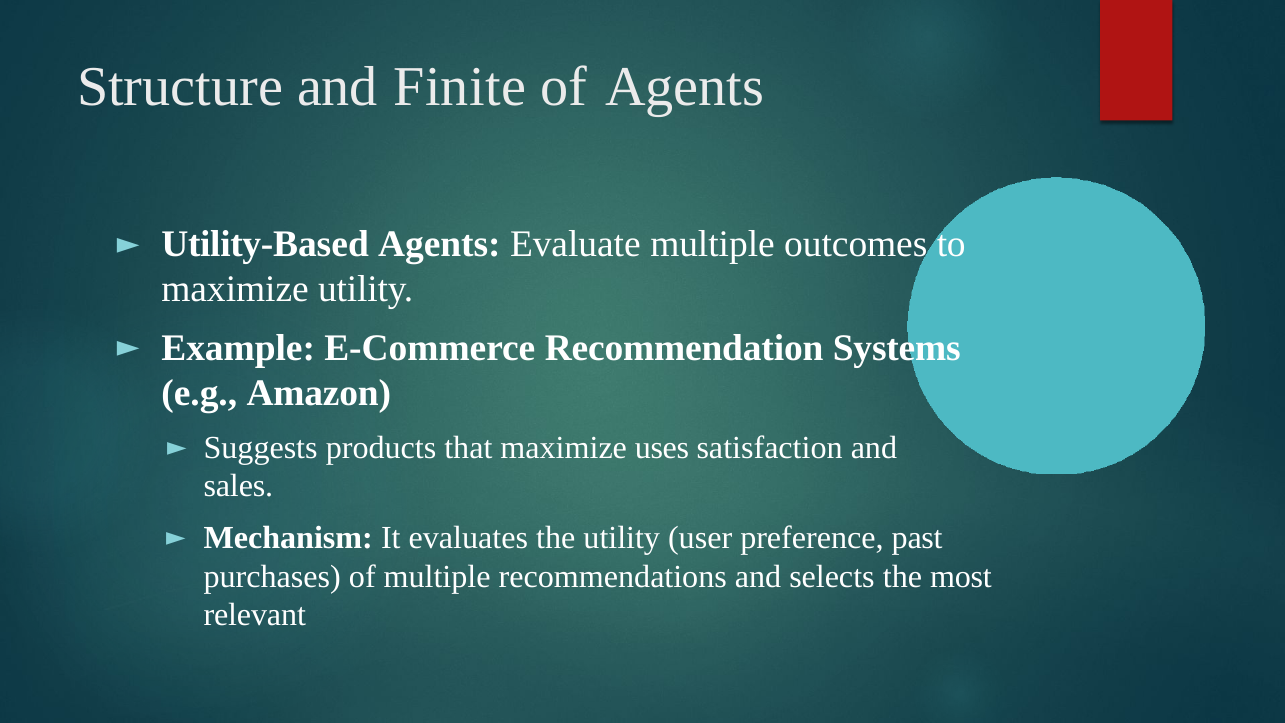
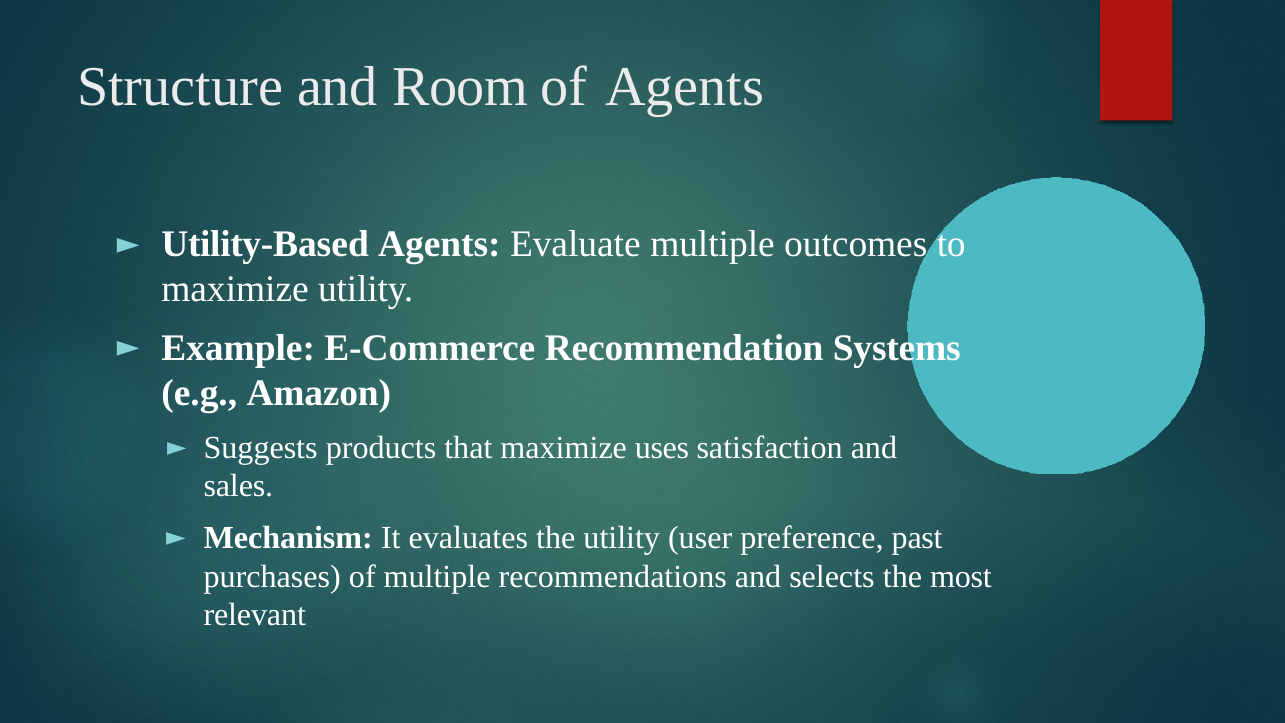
Finite: Finite -> Room (460, 87)
